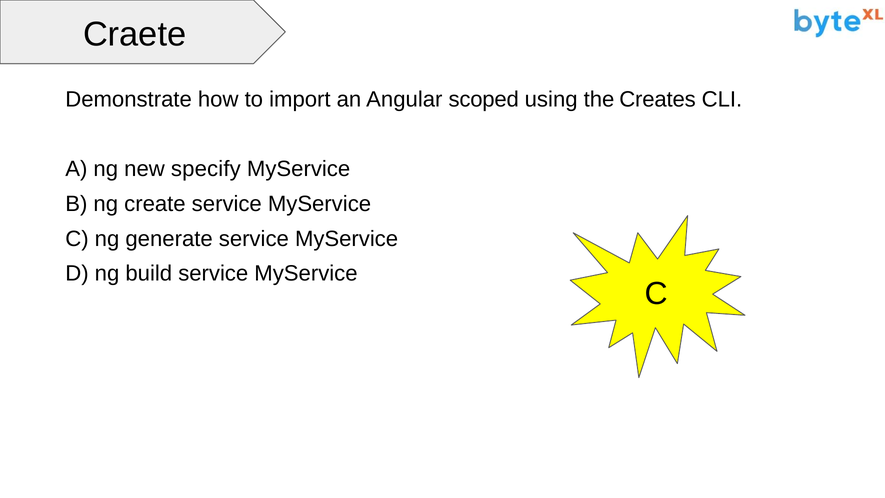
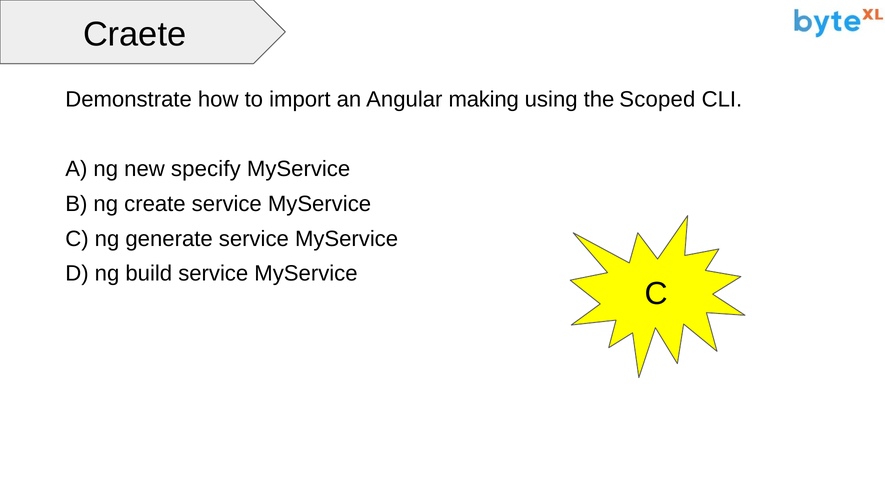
scoped: scoped -> making (484, 100)
Creates: Creates -> Scoped (657, 100)
